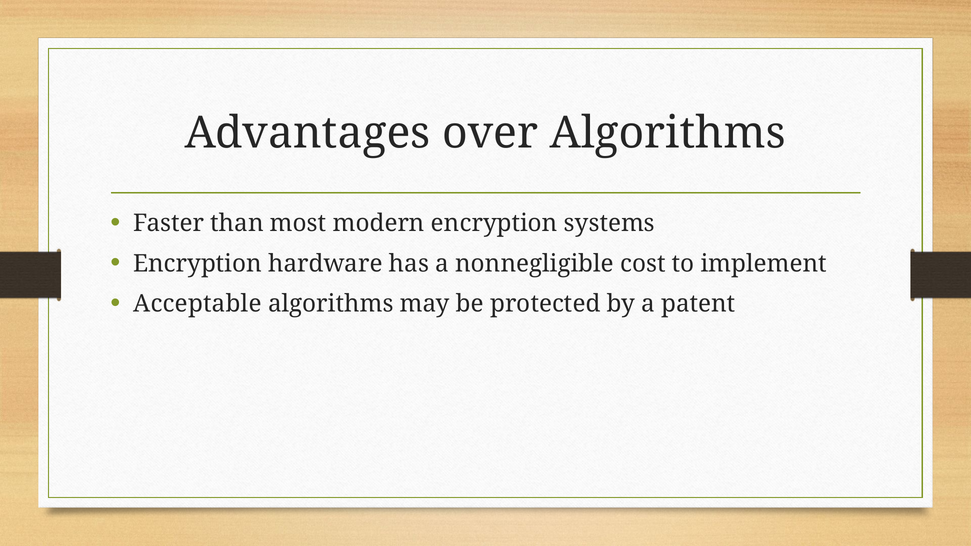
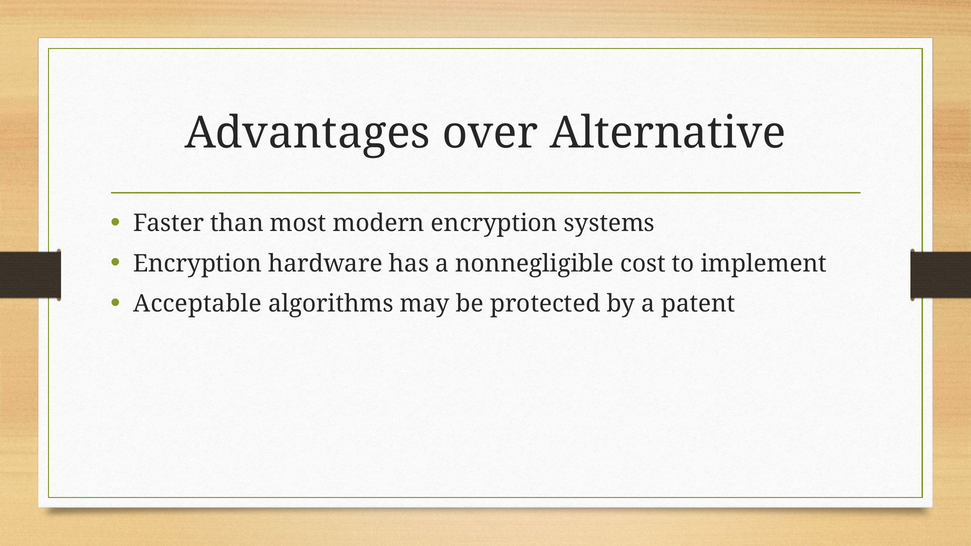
over Algorithms: Algorithms -> Alternative (668, 133)
